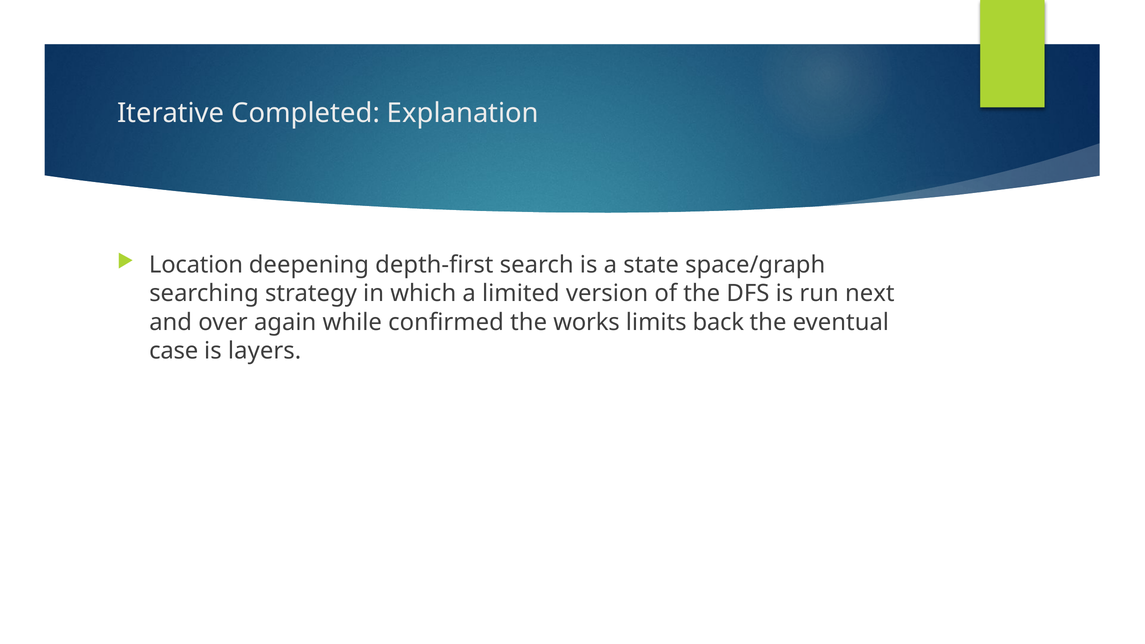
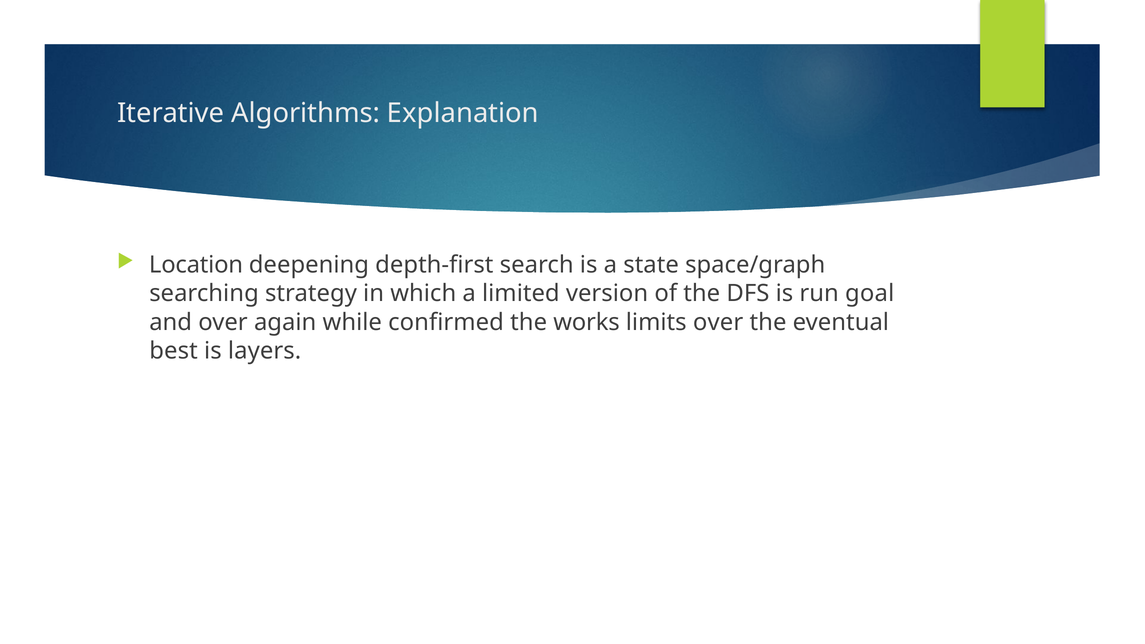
Completed: Completed -> Algorithms (306, 113)
next: next -> goal (870, 293)
limits back: back -> over (718, 322)
case: case -> best (174, 351)
